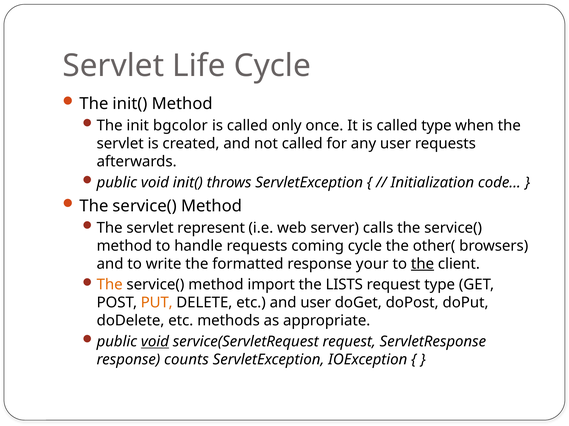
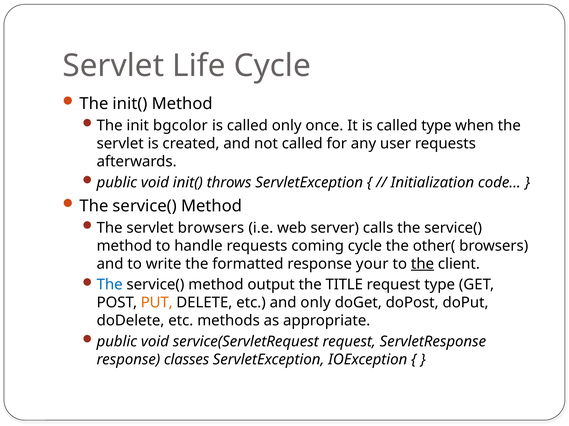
servlet represent: represent -> browsers (211, 228)
The colour: orange -> blue (110, 285)
import: import -> output (271, 285)
LISTS: LISTS -> TITLE (344, 285)
and user: user -> only (316, 303)
void underline: present -> none (155, 342)
counts: counts -> classes (187, 360)
